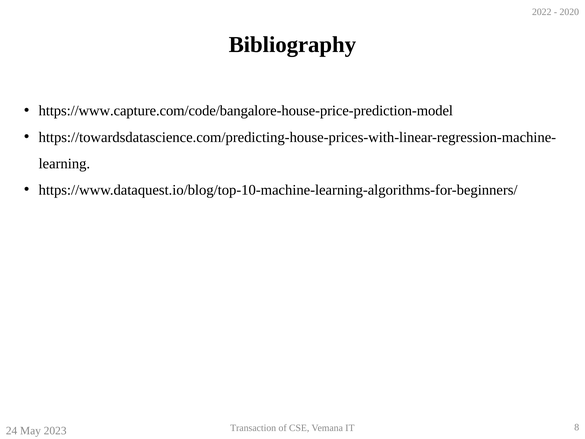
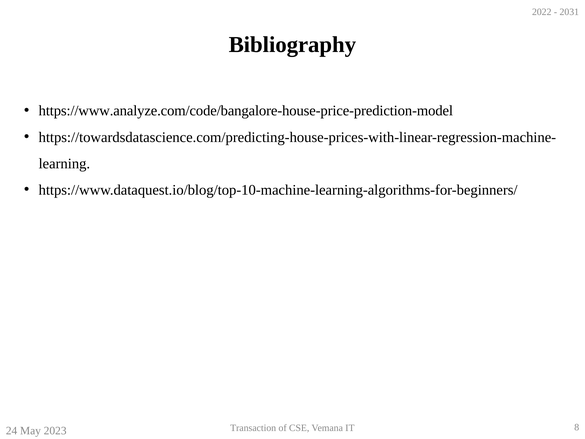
2020: 2020 -> 2031 (569, 12)
https://www.capture.com/code/bangalore-house-price-prediction-model: https://www.capture.com/code/bangalore-house-price-prediction-model -> https://www.analyze.com/code/bangalore-house-price-prediction-model (246, 111)
